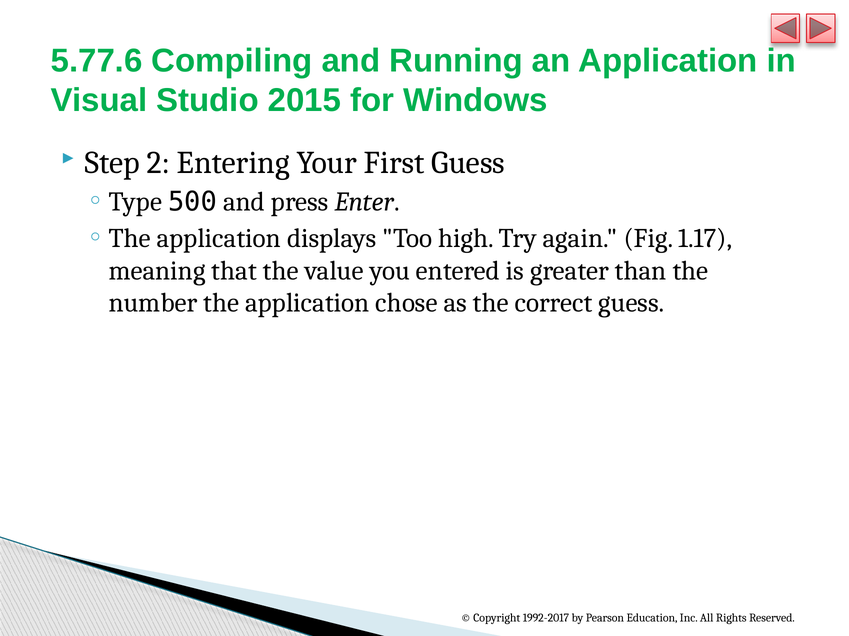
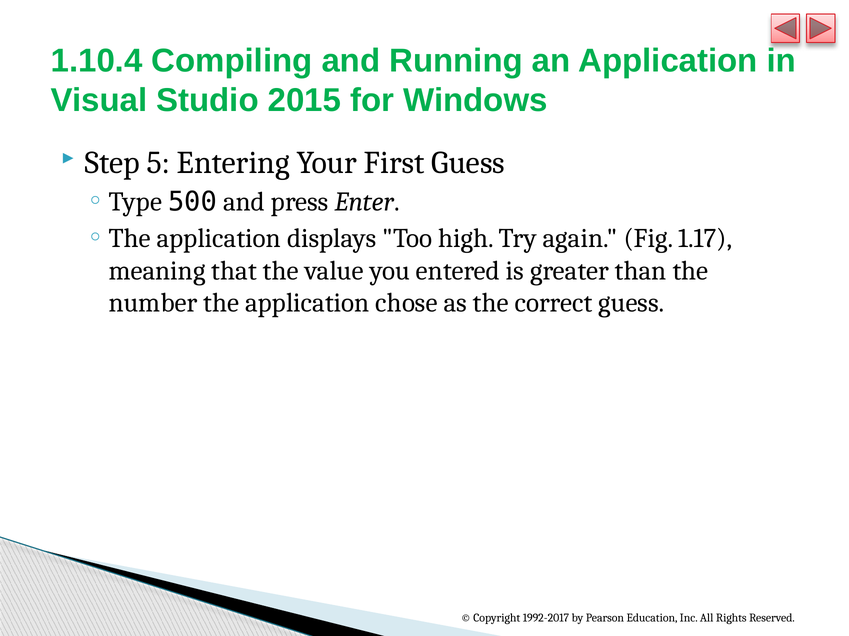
5.77.6: 5.77.6 -> 1.10.4 (97, 61)
2: 2 -> 5 (159, 163)
